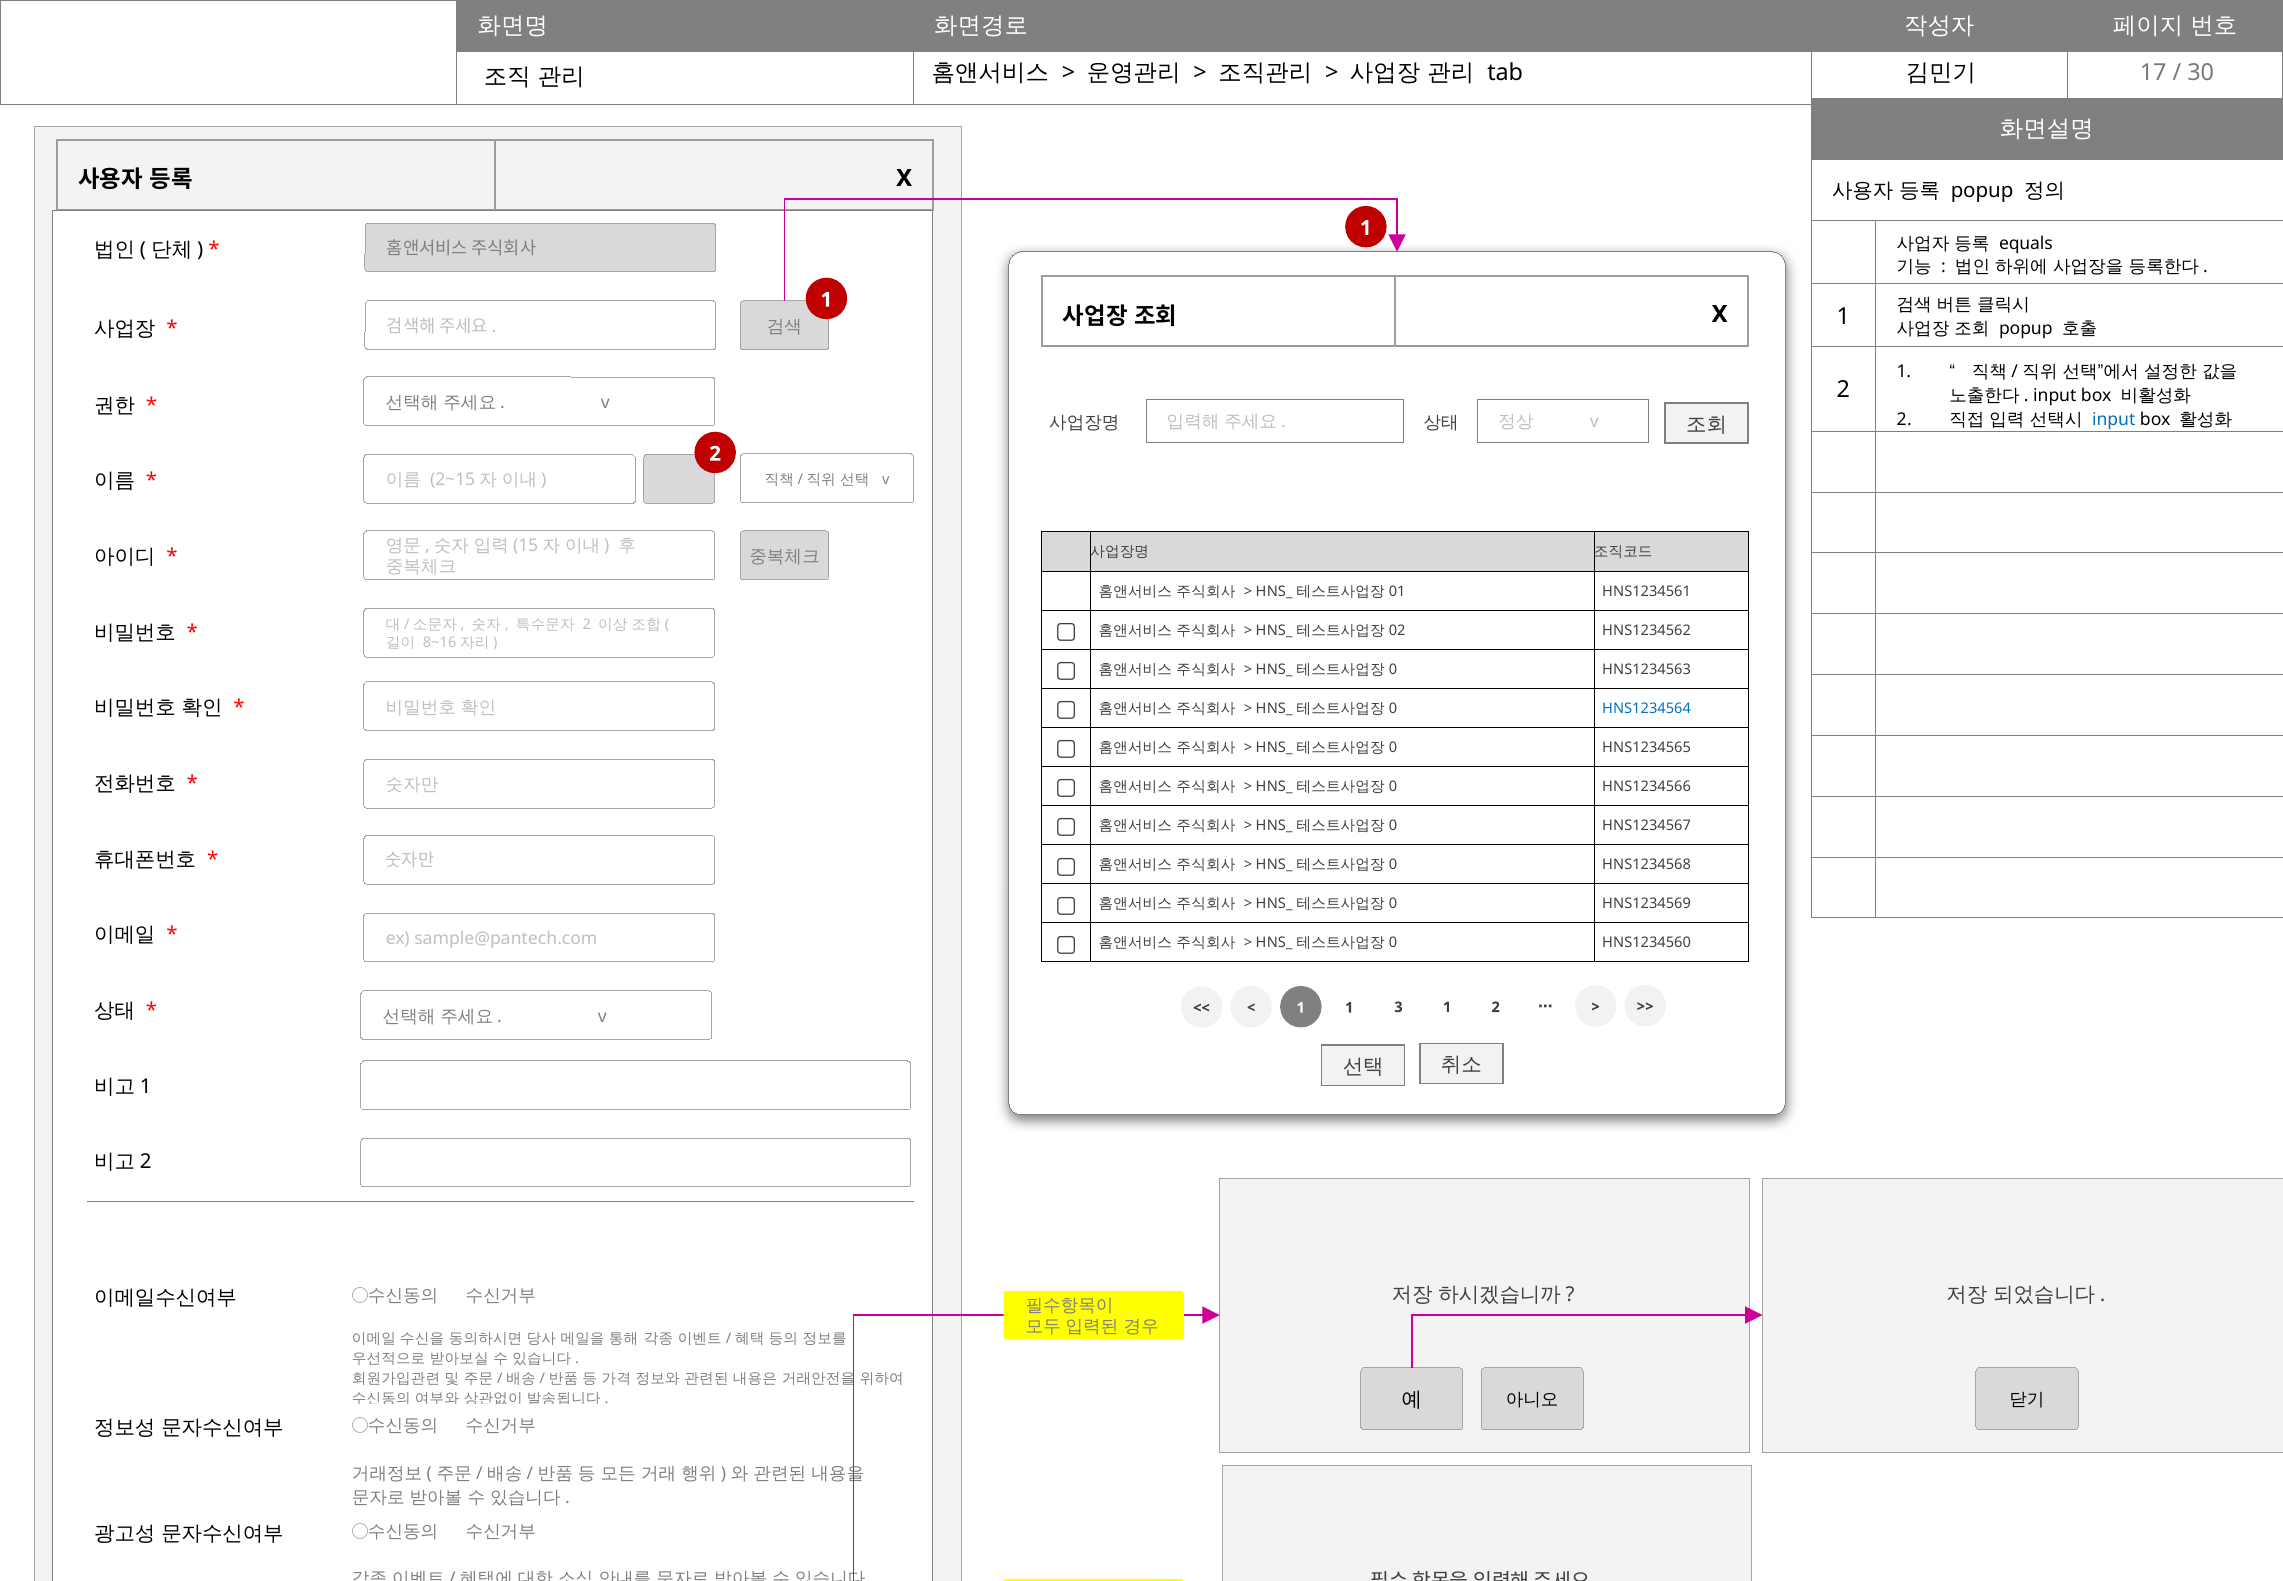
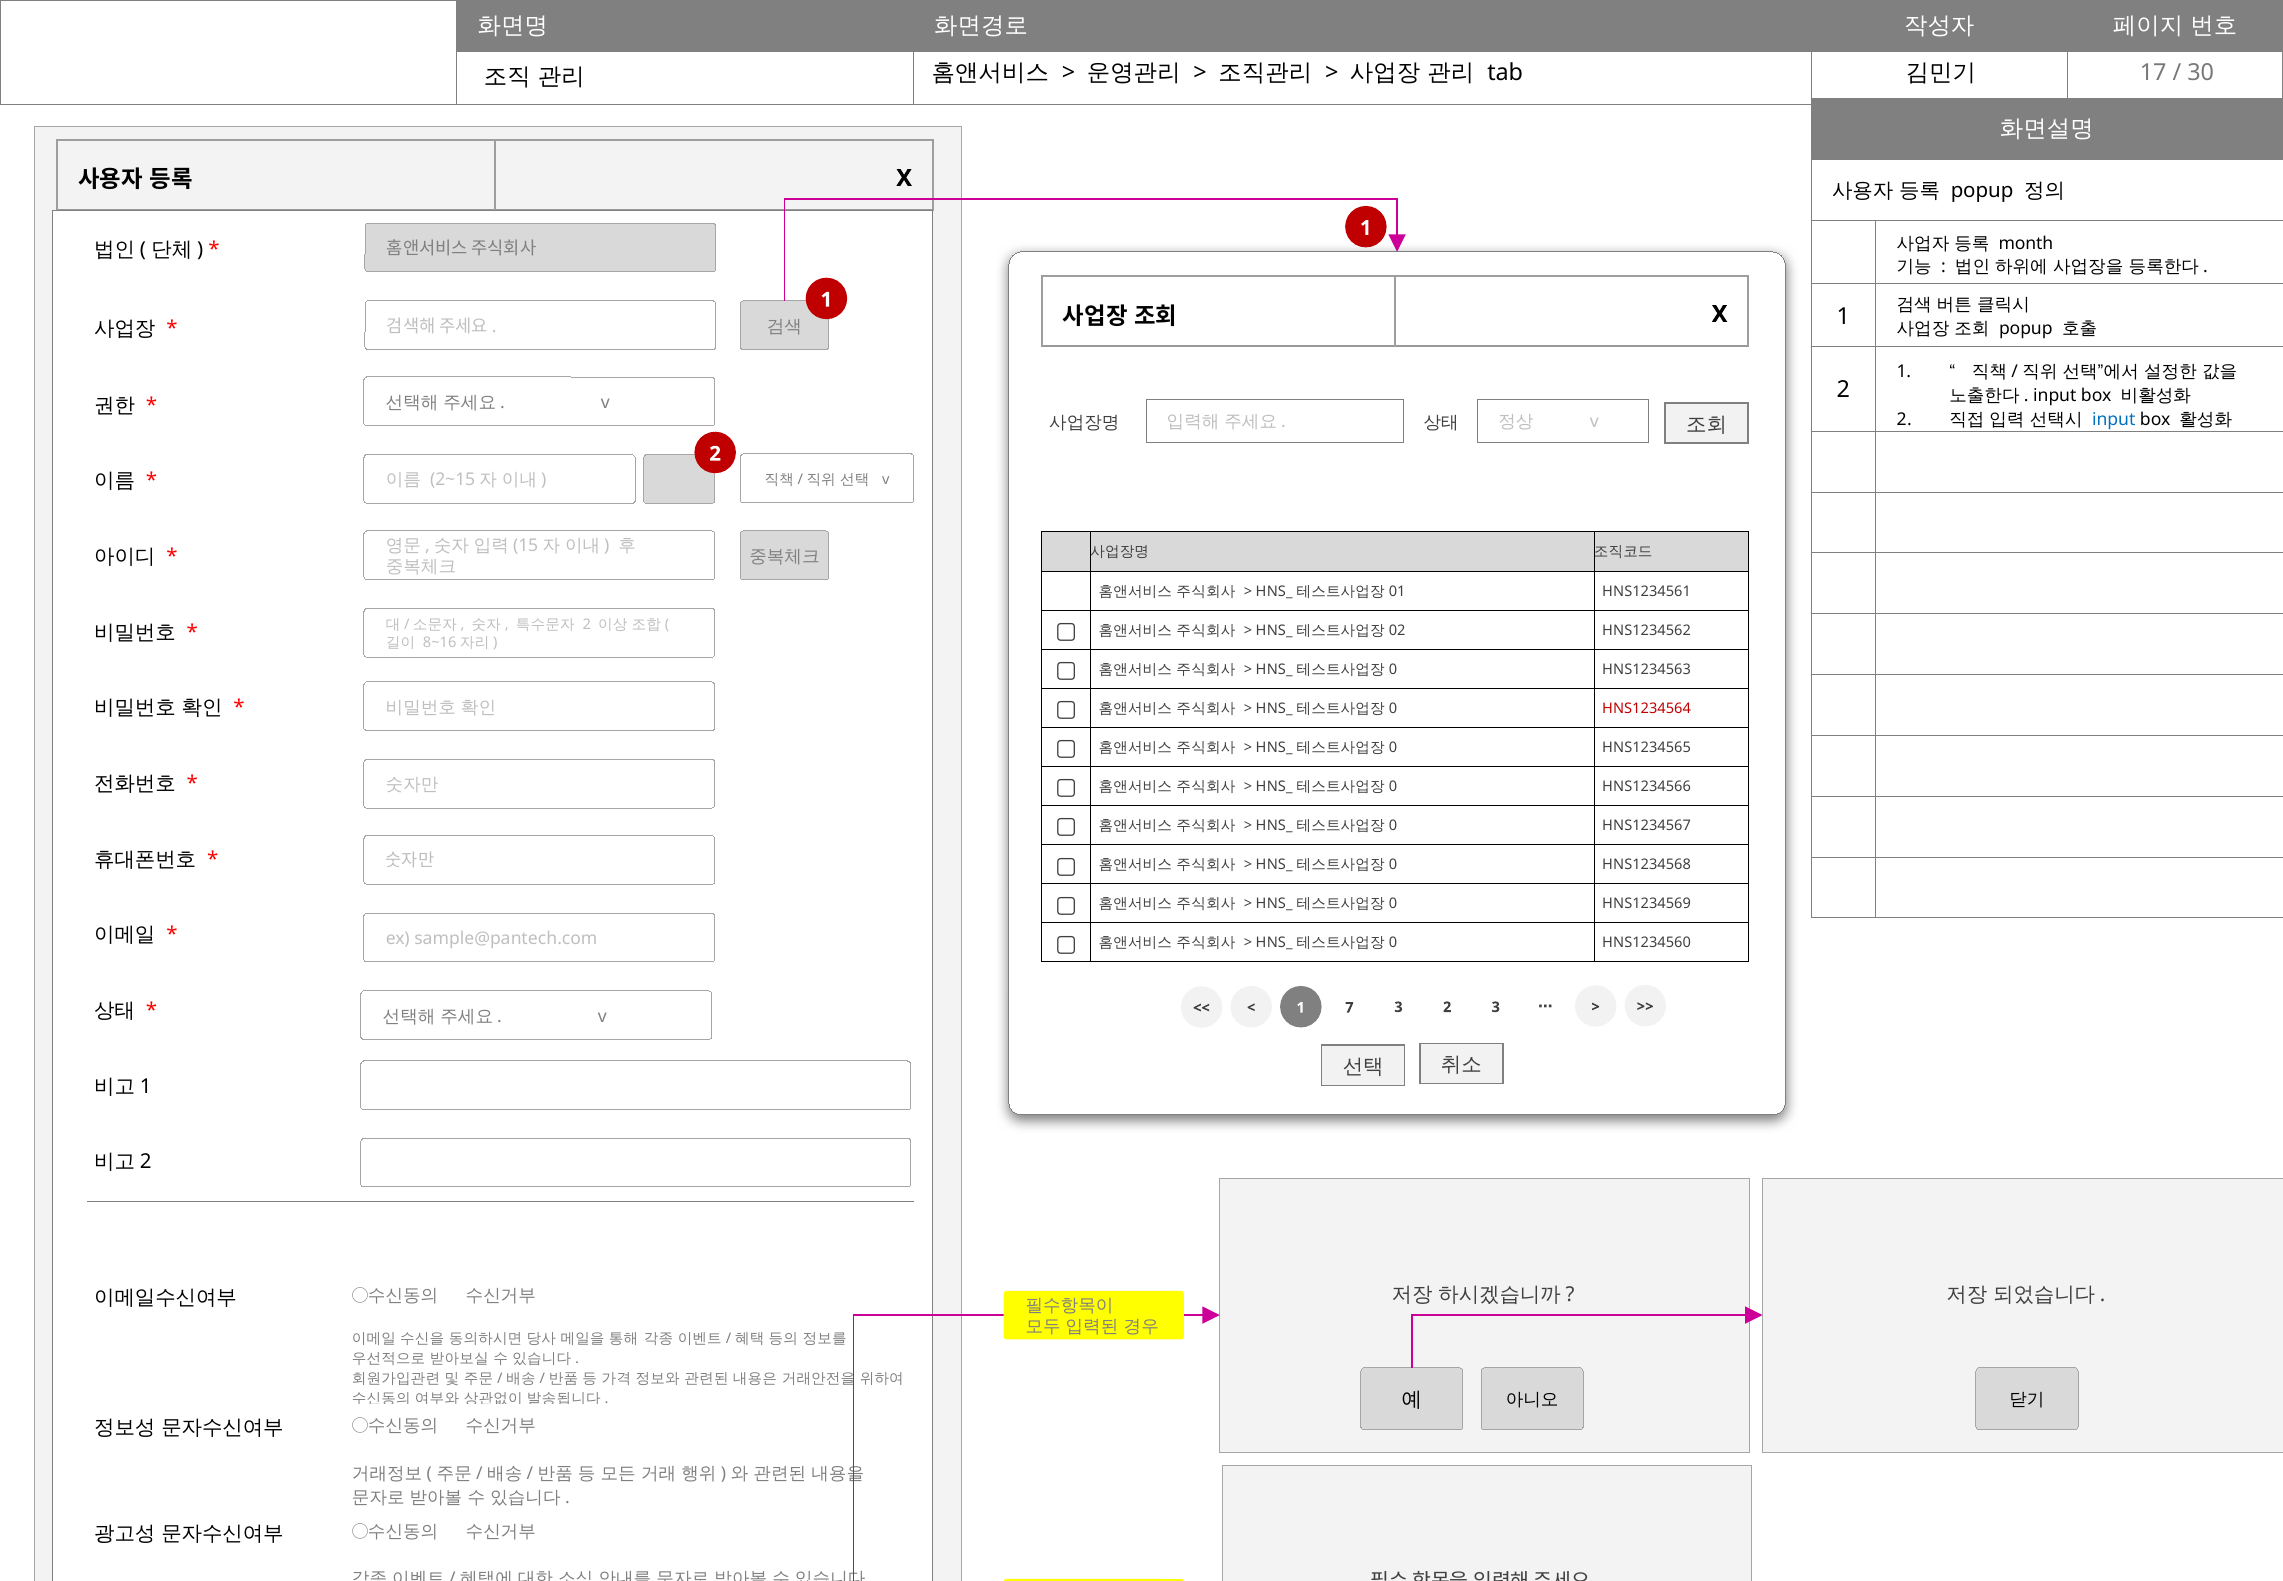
equals: equals -> month (2026, 243)
HNS1234564 colour: blue -> red (1647, 708)
1: 1 -> 7 (1349, 1007)
3 1: 1 -> 2 (1447, 1007)
2: 2 -> 3 (1496, 1007)
